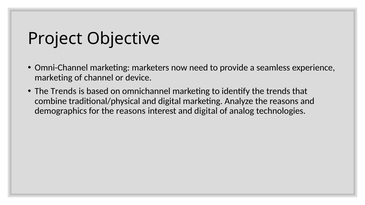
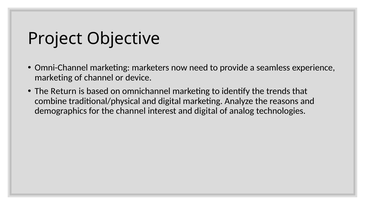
Trends: Trends -> Return (64, 91)
for the reasons: reasons -> channel (131, 111)
